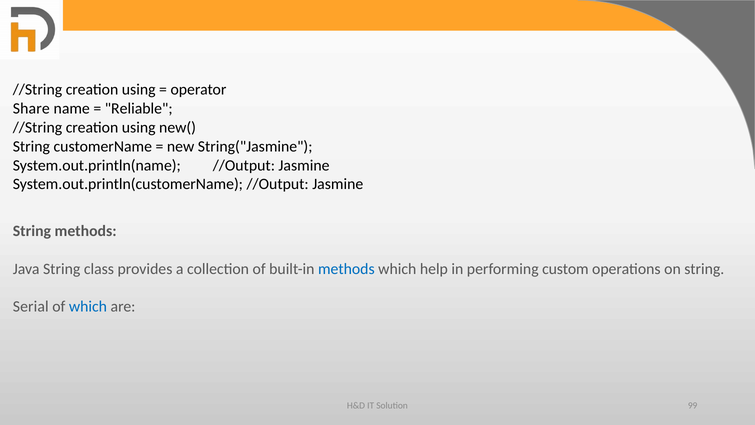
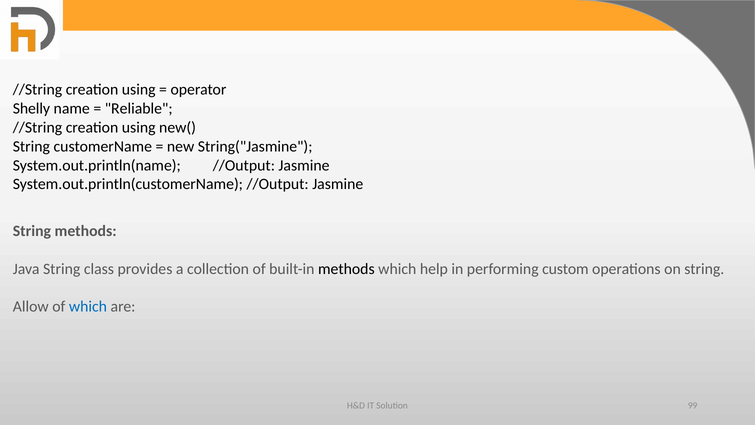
Share: Share -> Shelly (31, 109)
methods colour: blue -> black (346, 269)
Serial: Serial -> Allow (31, 306)
